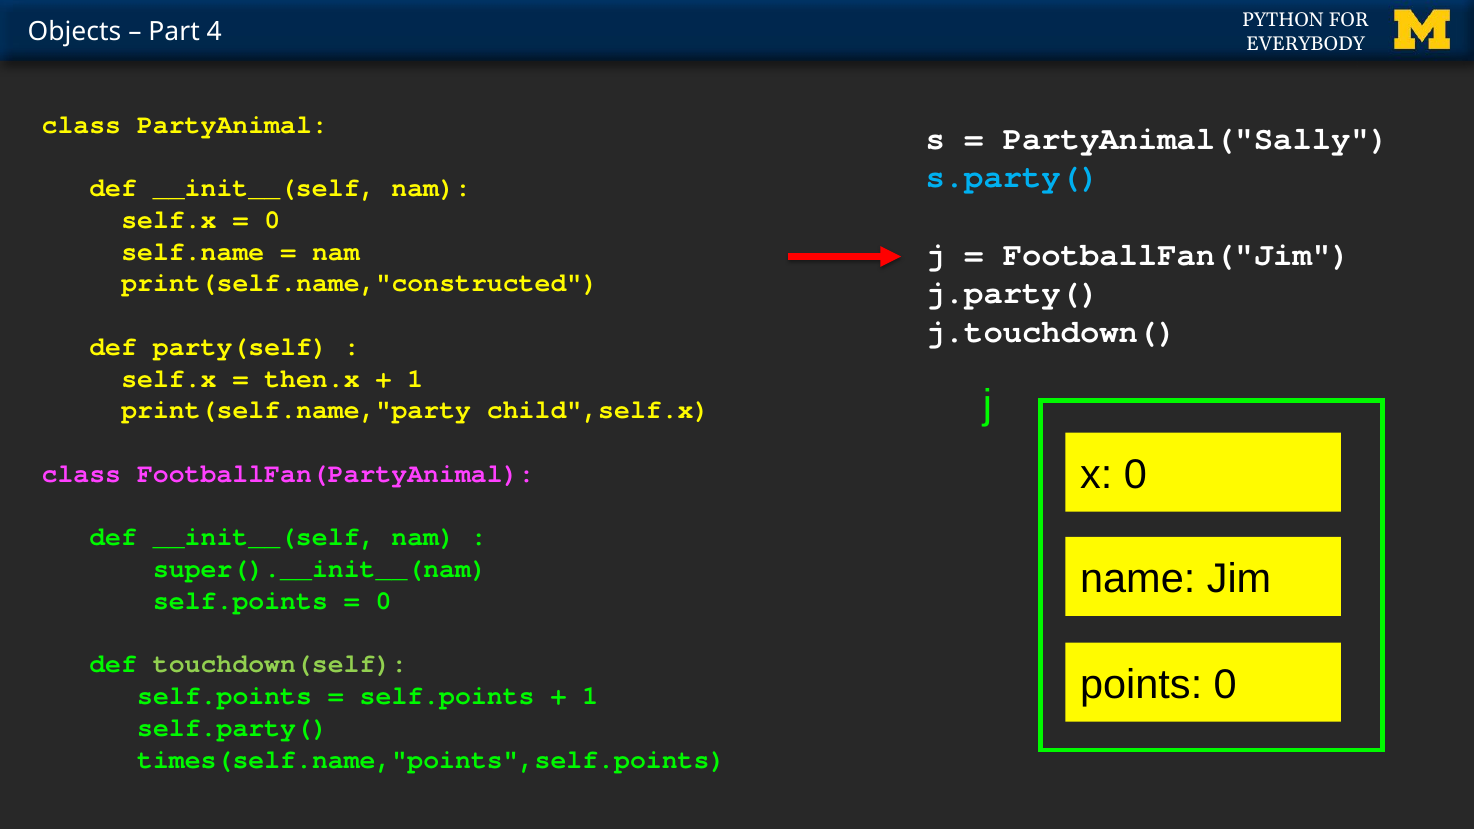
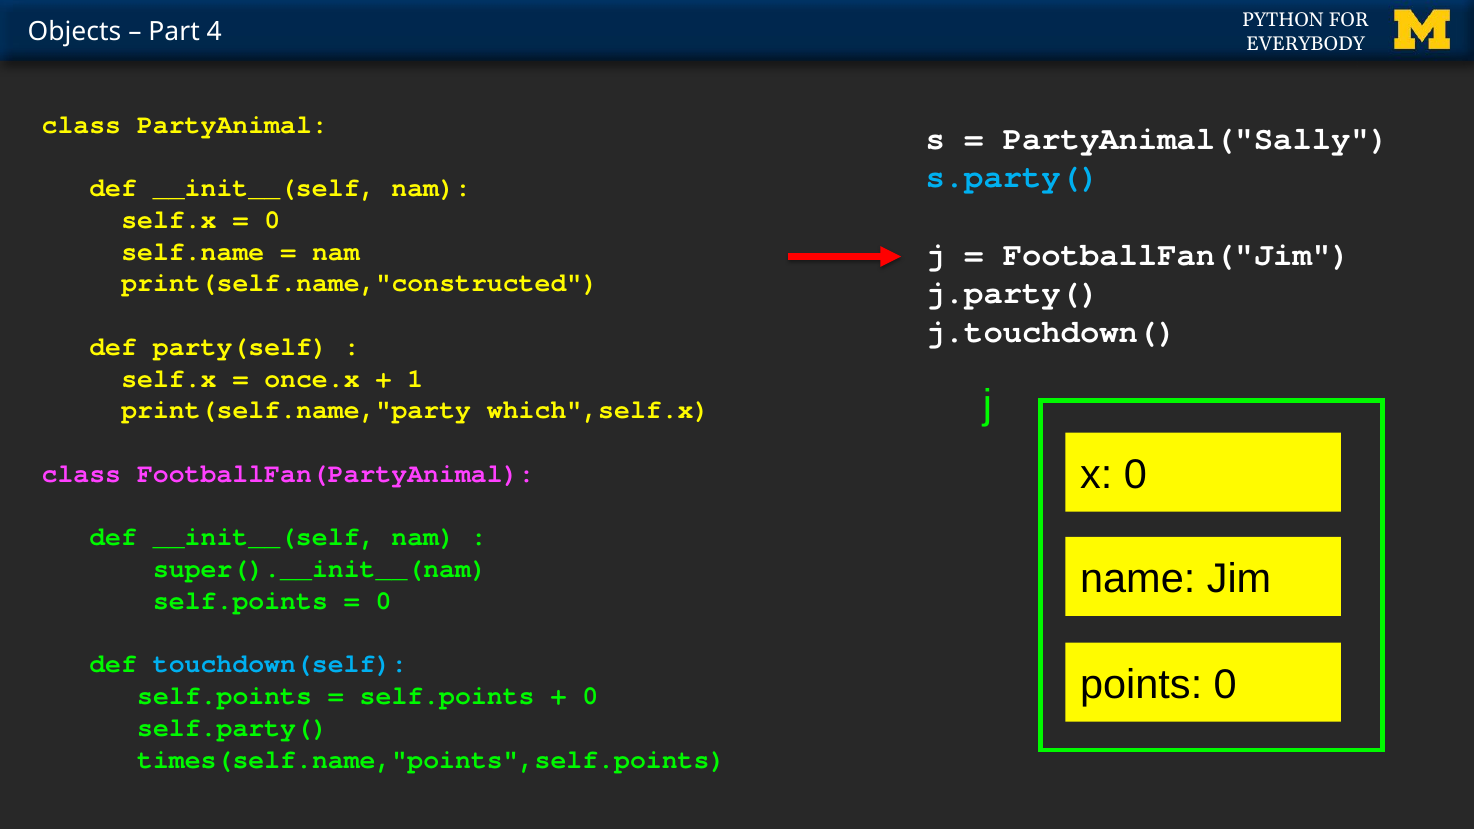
then.x: then.x -> once.x (312, 378)
child",self.x: child",self.x -> which",self.x (598, 410)
touchdown(self colour: light green -> light blue (280, 664)
1: 1 -> 0 (590, 696)
